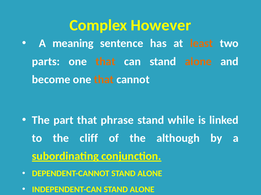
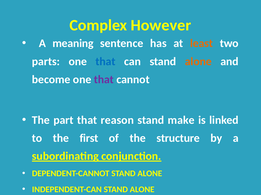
that colour: orange -> blue (106, 62)
that colour: orange -> purple (104, 80)
phrase: phrase -> reason (117, 121)
while: while -> make (181, 121)
cliff: cliff -> first (89, 139)
although: although -> structure (178, 139)
